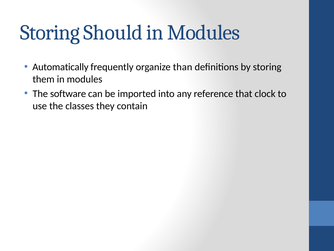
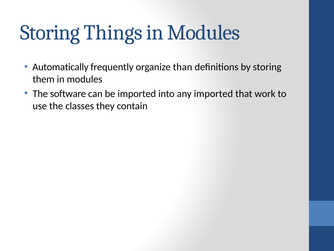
Should: Should -> Things (113, 32)
any reference: reference -> imported (213, 93)
clock: clock -> work (265, 93)
